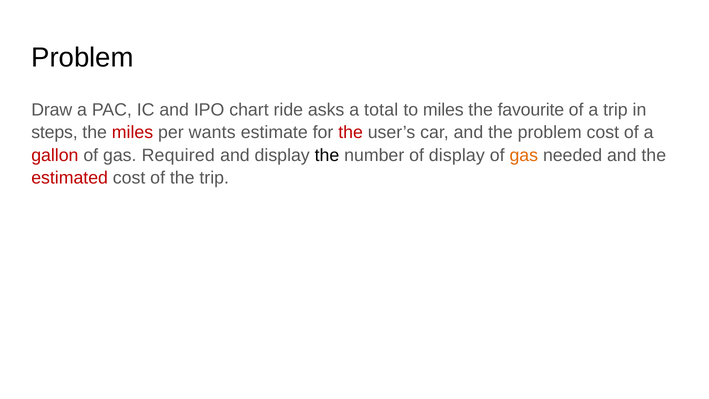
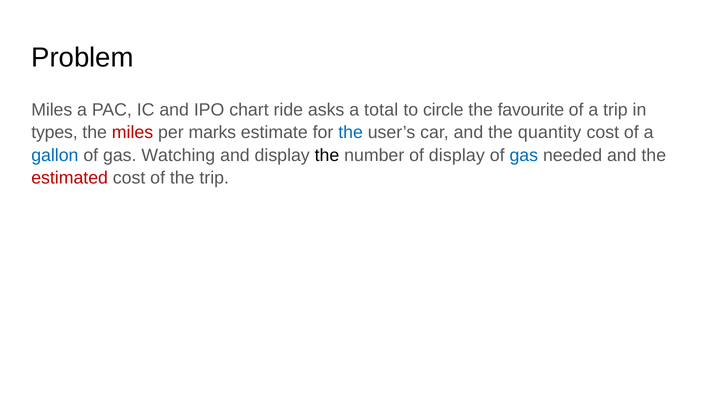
Draw: Draw -> Miles (52, 110)
to miles: miles -> circle (443, 110)
steps: steps -> types (54, 132)
wants: wants -> marks (212, 132)
the colour: red -> blue (351, 132)
the problem: problem -> quantity (550, 132)
gallon colour: red -> blue (55, 155)
Required: Required -> Watching (178, 155)
gas colour: orange -> blue (524, 155)
